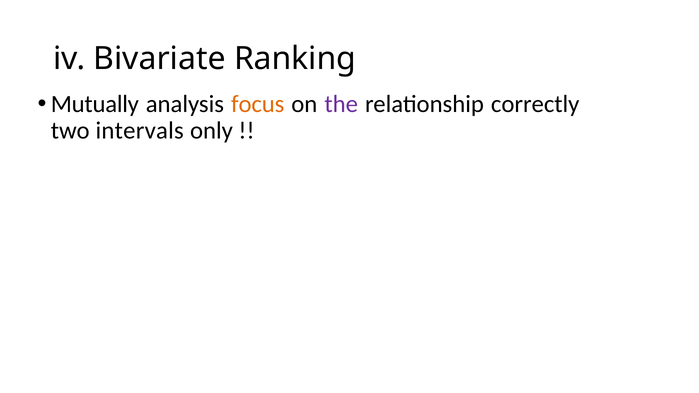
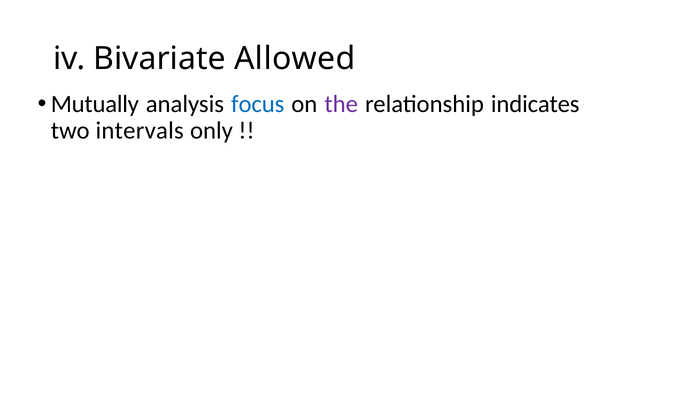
Ranking: Ranking -> Allowed (295, 59)
focus colour: orange -> blue (258, 104)
correctly: correctly -> indicates (535, 104)
